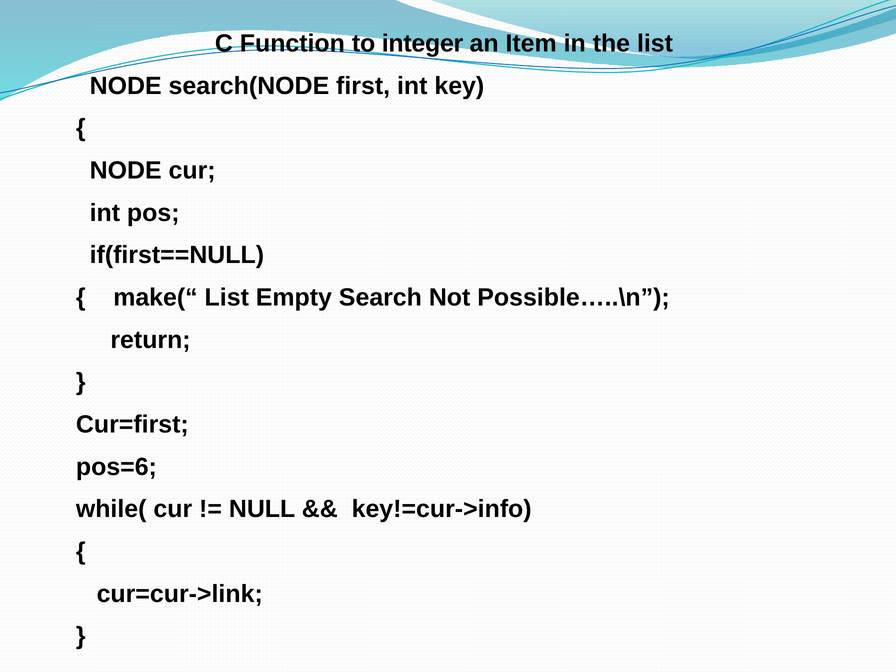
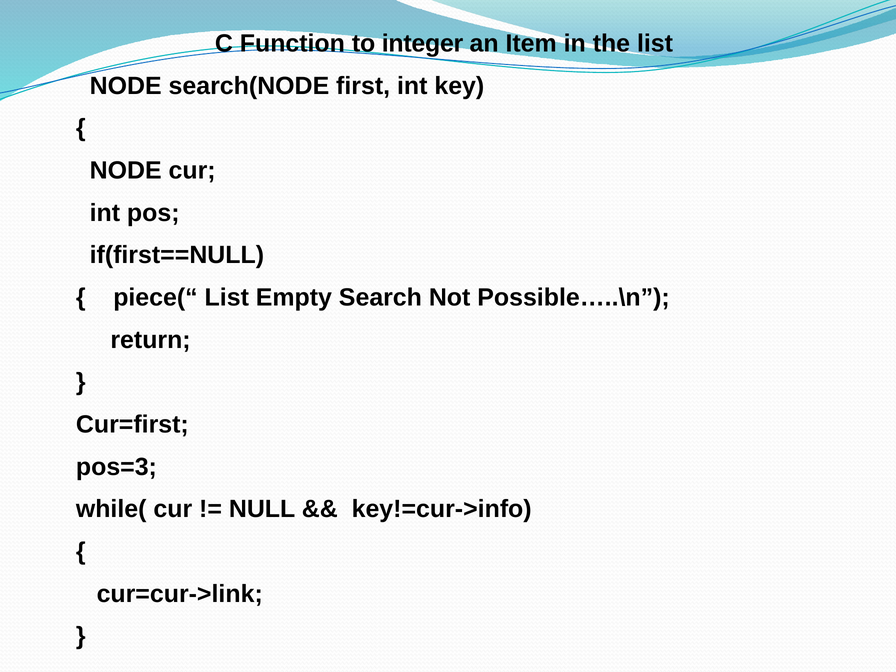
make(“: make(“ -> piece(“ (155, 297)
pos=6: pos=6 -> pos=3 (116, 467)
